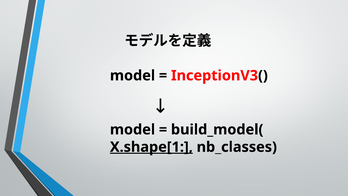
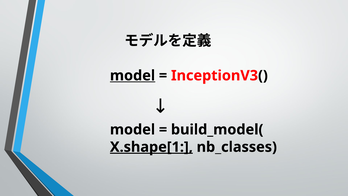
model underline: none -> present (133, 75)
